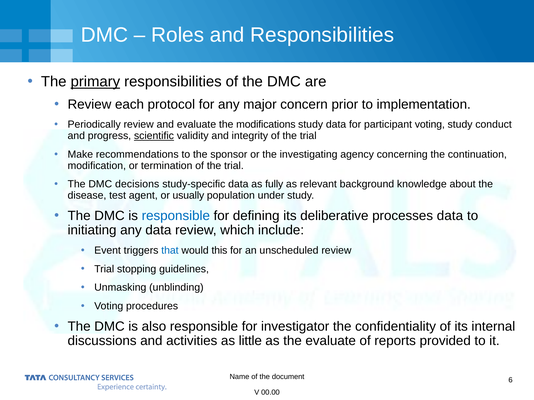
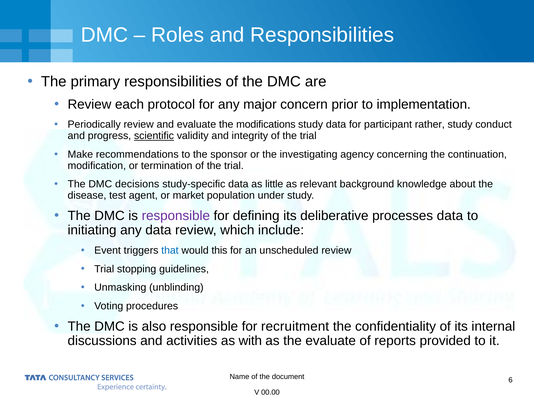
primary underline: present -> none (95, 82)
participant voting: voting -> rather (430, 125)
fully: fully -> little (274, 184)
usually: usually -> market (188, 196)
responsible colour: blue -> purple (176, 216)
investigator: investigator -> recruitment (295, 327)
little: little -> with (250, 341)
